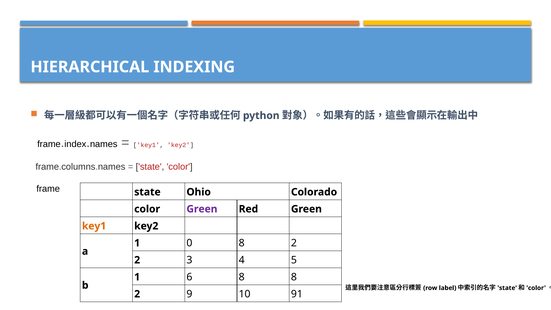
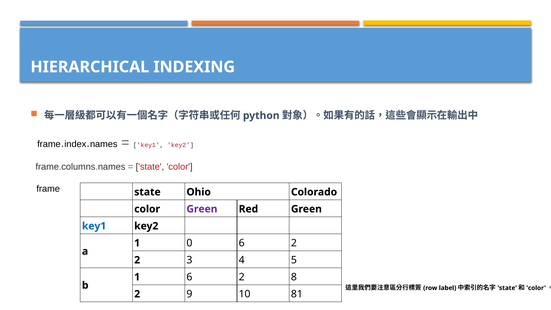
key1 colour: orange -> blue (94, 226)
0 8: 8 -> 6 (242, 243)
1 6 8: 8 -> 2 (242, 277)
91: 91 -> 81 (297, 294)
